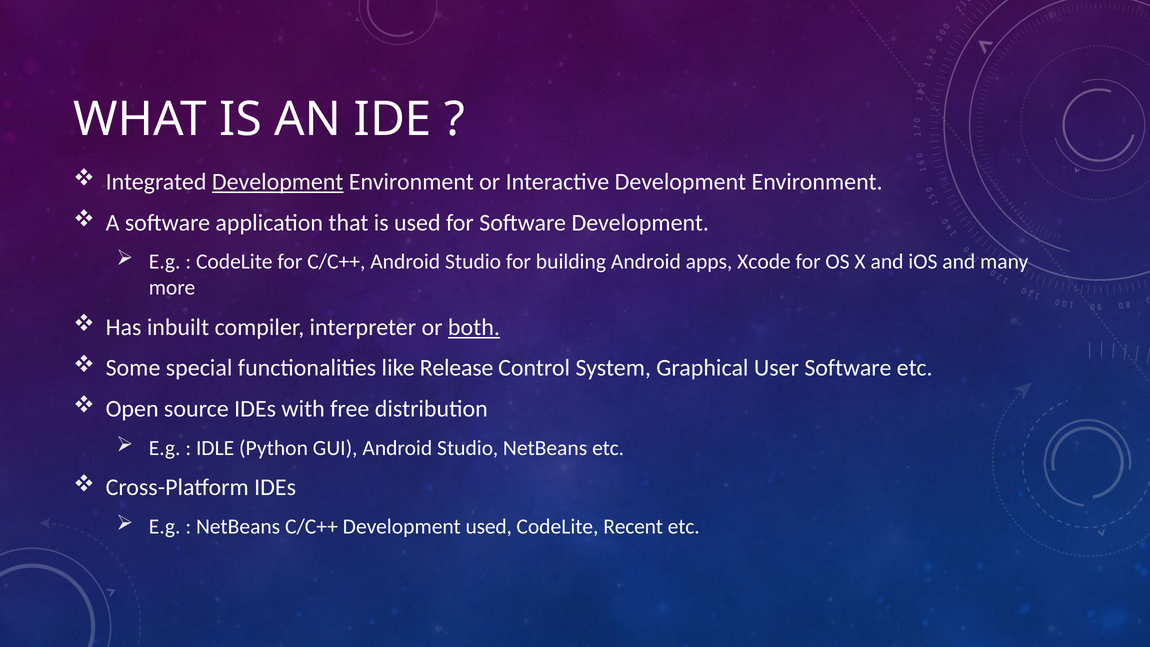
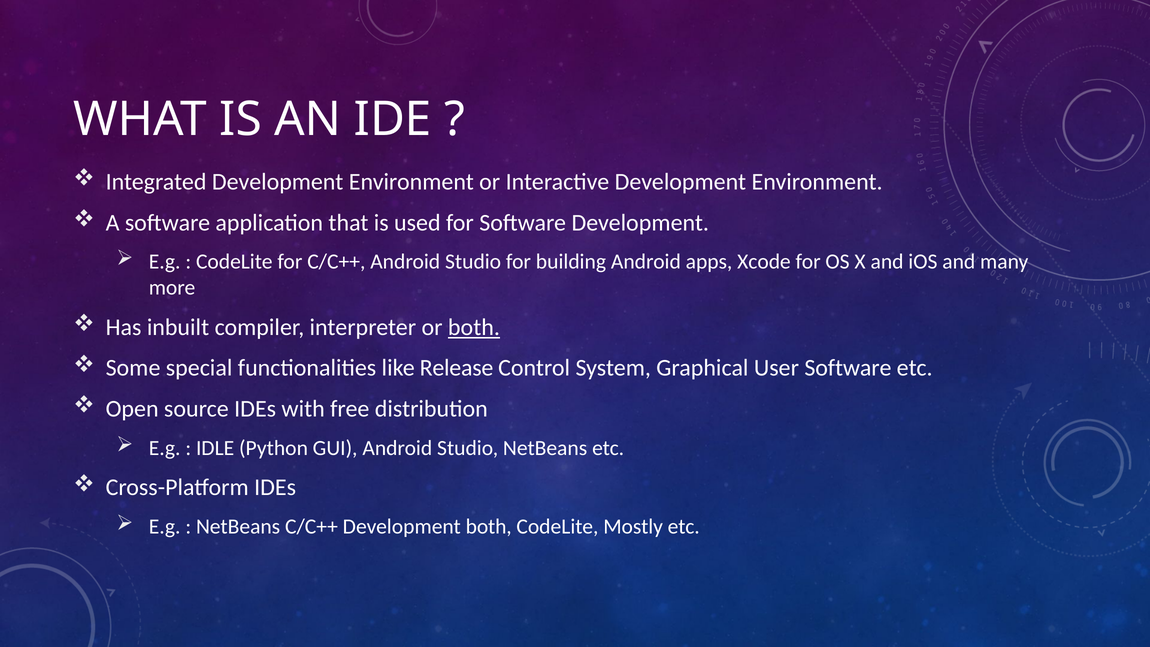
Development underline: present -> none (278, 182)
Development used: used -> both (489, 527)
Recent: Recent -> Mostly (633, 527)
